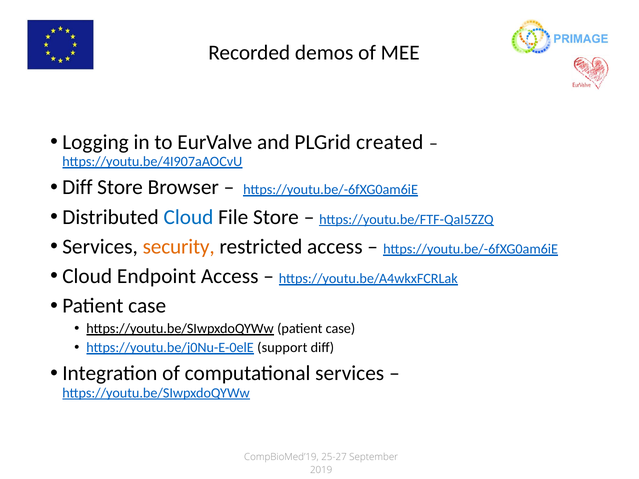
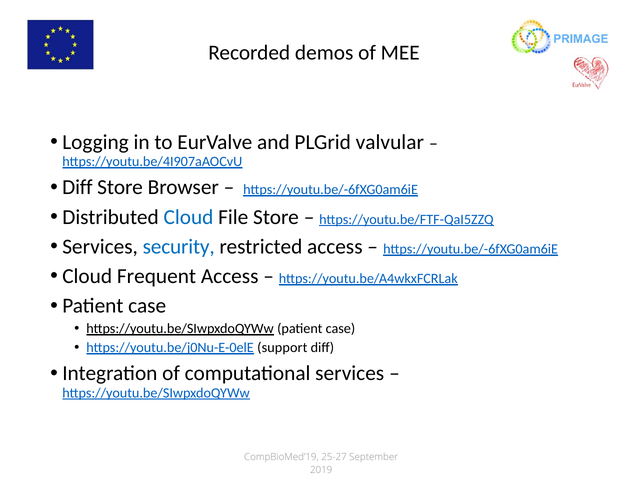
created: created -> valvular (390, 142)
security colour: orange -> blue (179, 247)
Endpoint: Endpoint -> Frequent (157, 276)
